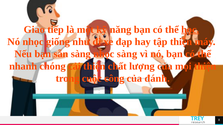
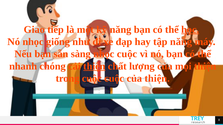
tập thiện: thiện -> năng (181, 42)
nhọc sàng: sàng -> cuộc (127, 54)
thiện underline: none -> present (94, 66)
cuộc công: công -> cuộc (114, 79)
của đánh: đánh -> thiện (157, 79)
